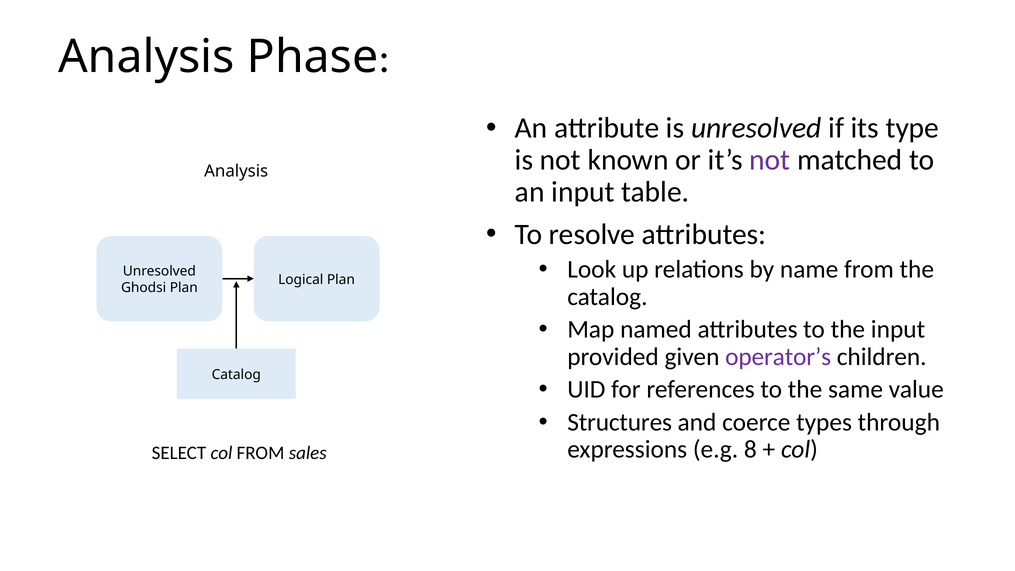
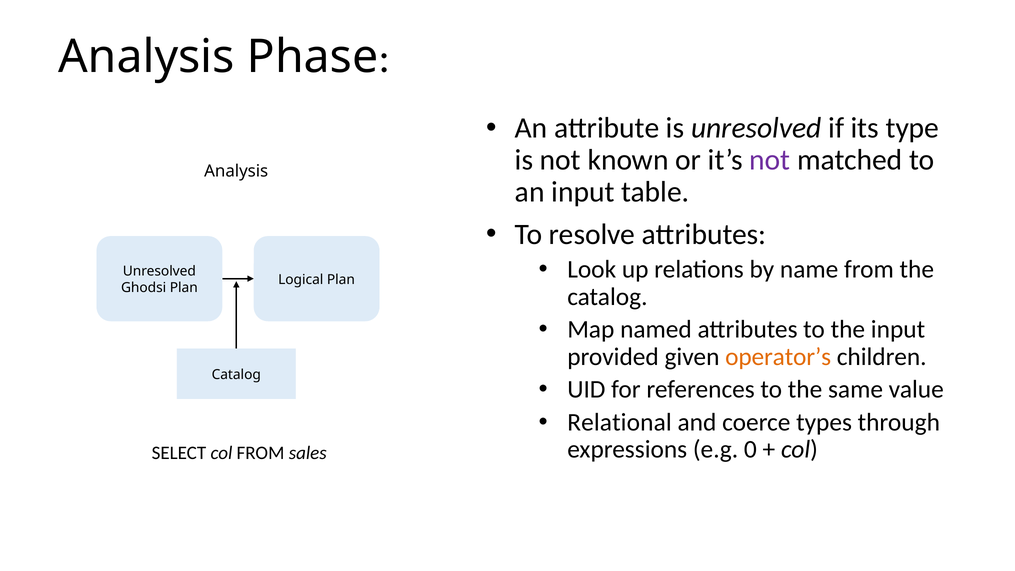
operator’s colour: purple -> orange (778, 357)
Structures: Structures -> Relational (620, 422)
8: 8 -> 0 (750, 450)
